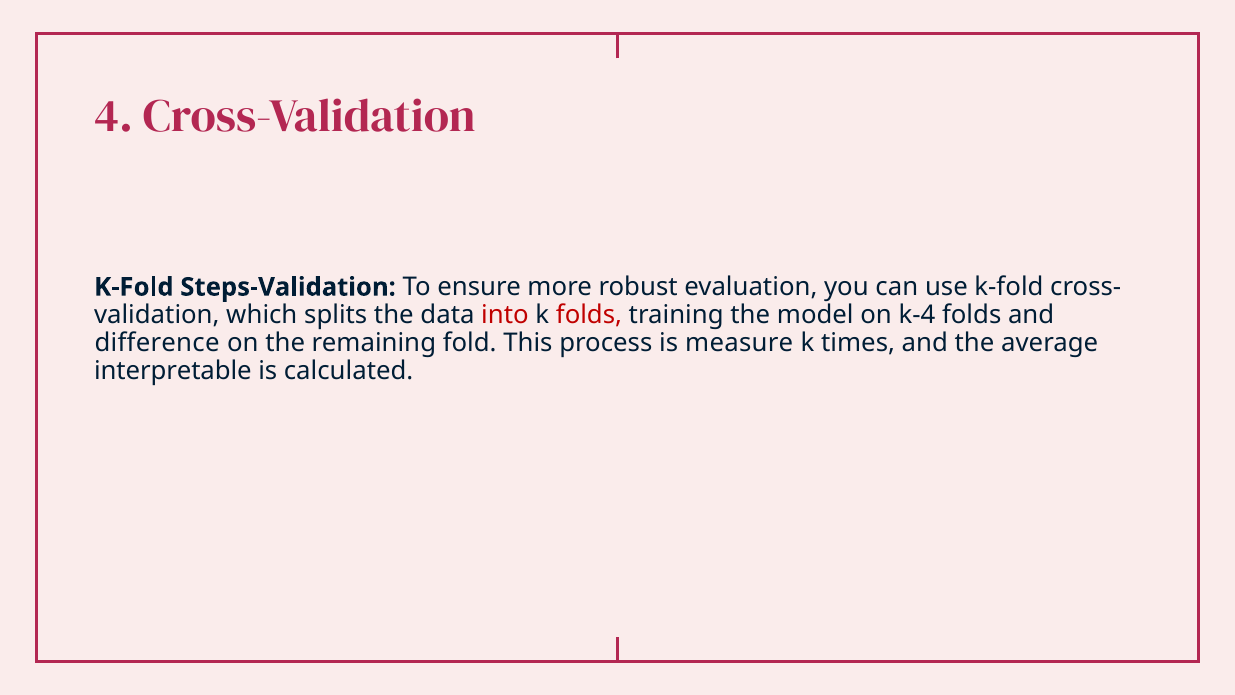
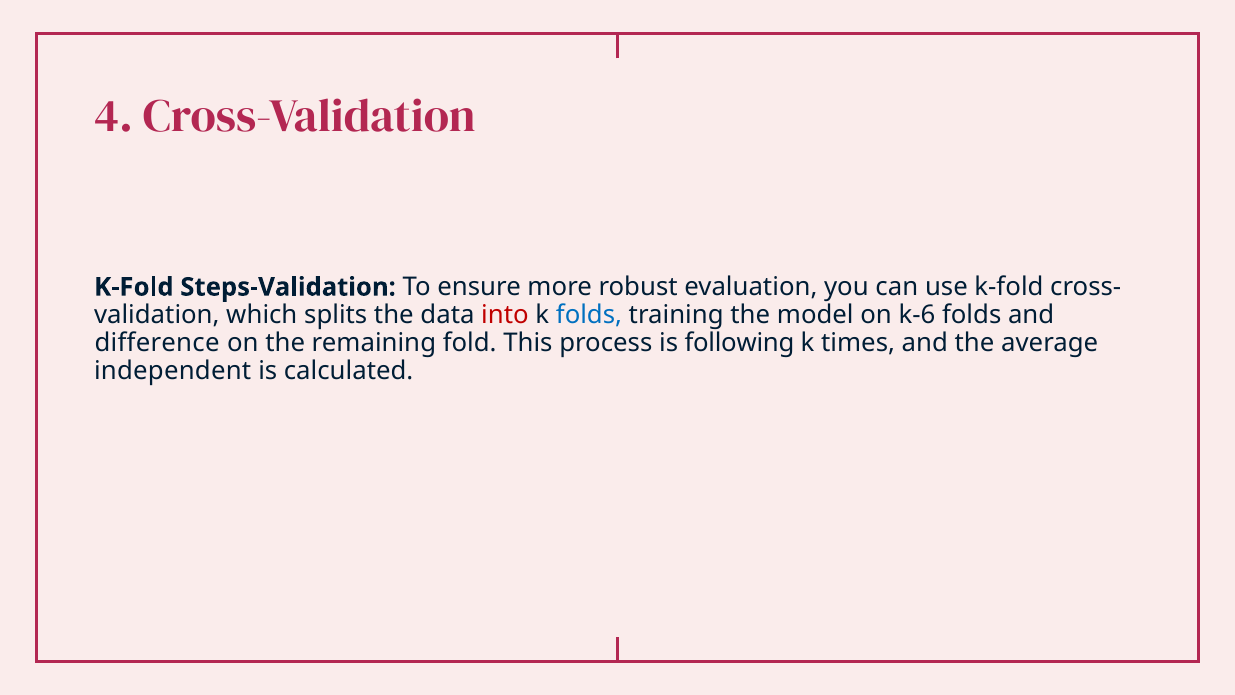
folds colour: red -> blue (589, 315)
k-4: k-4 -> k-6 (917, 315)
measure: measure -> following (739, 343)
interpretable: interpretable -> independent (173, 370)
